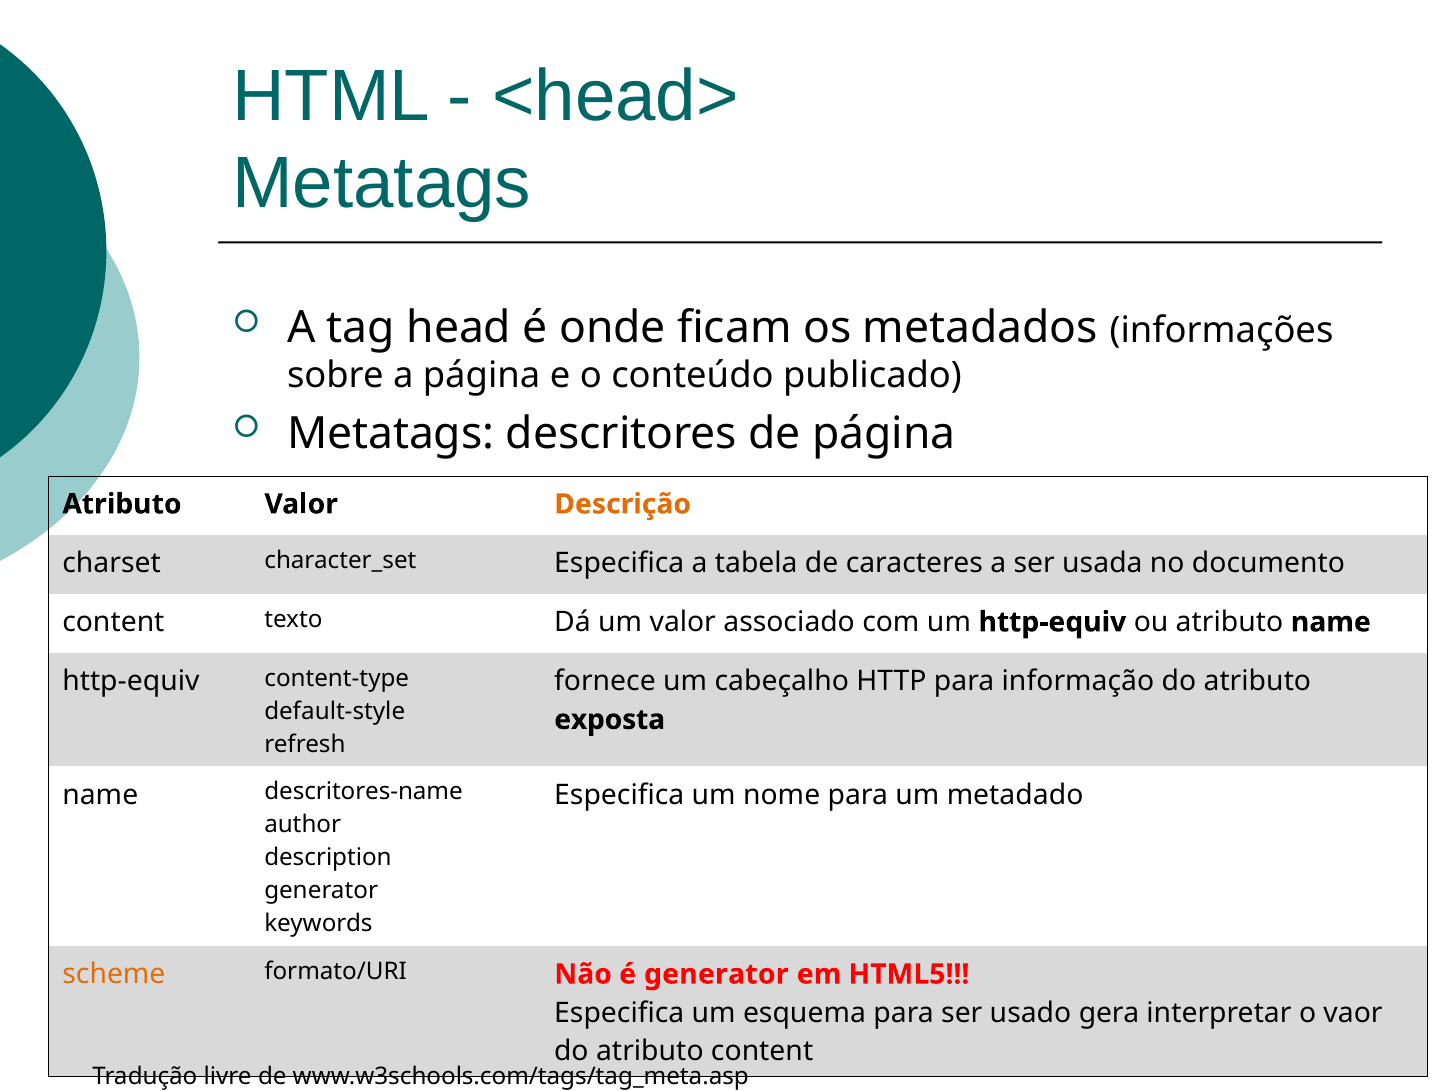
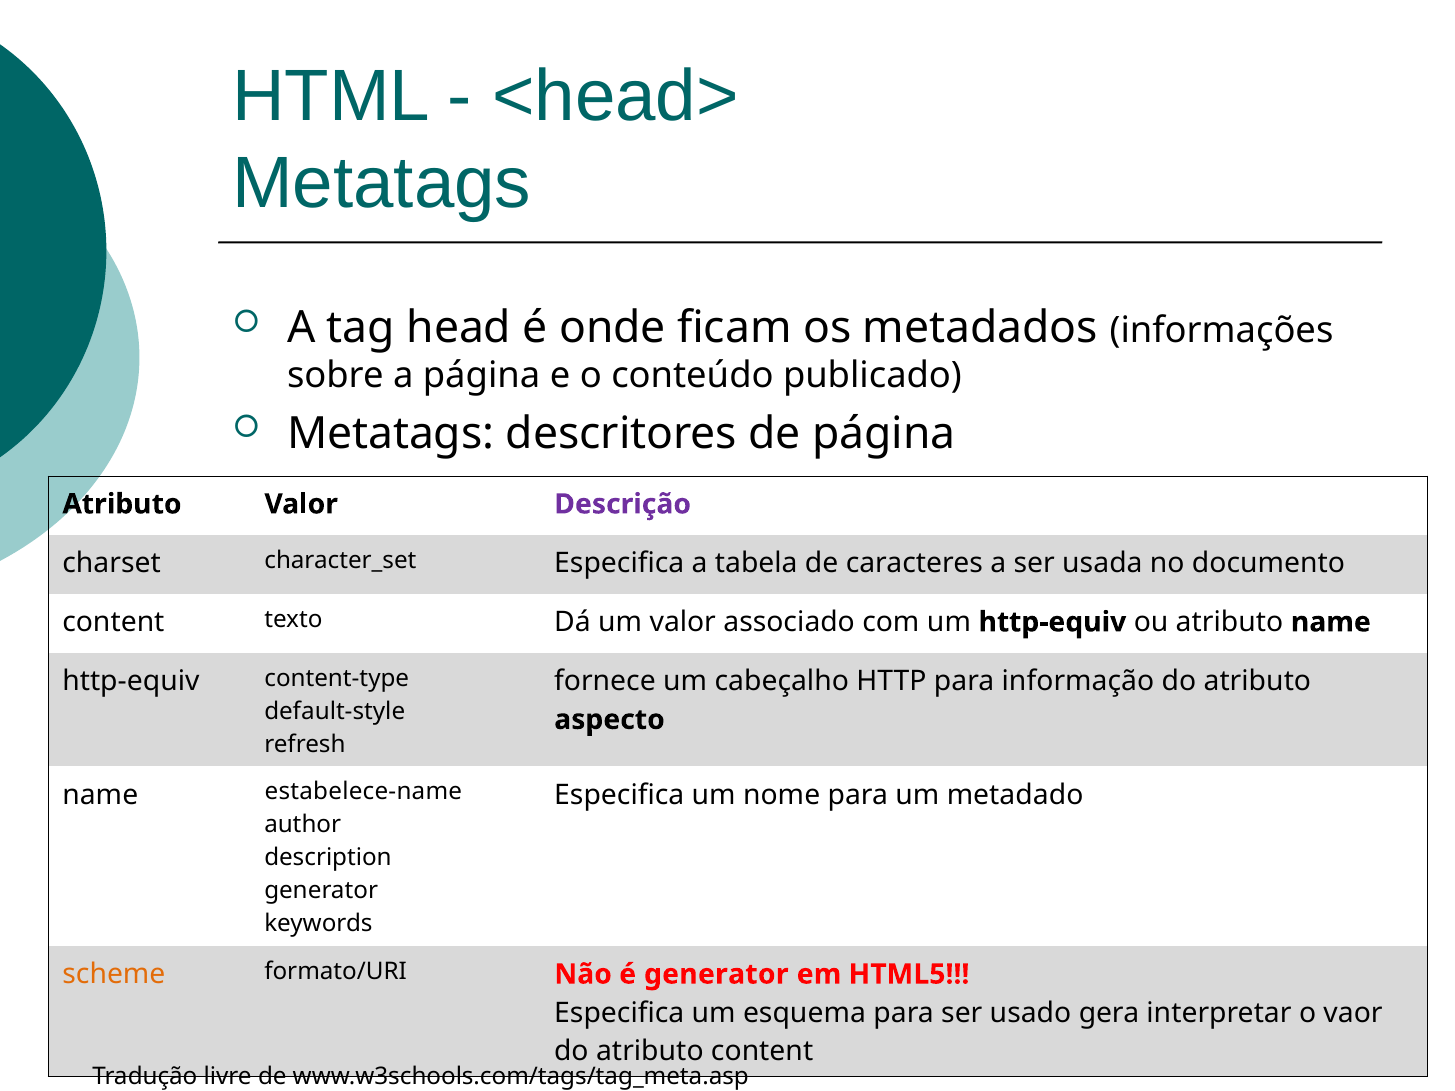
Descrição colour: orange -> purple (623, 504)
exposta: exposta -> aspecto (610, 720)
descritores-name: descritores-name -> estabelece-name (363, 792)
